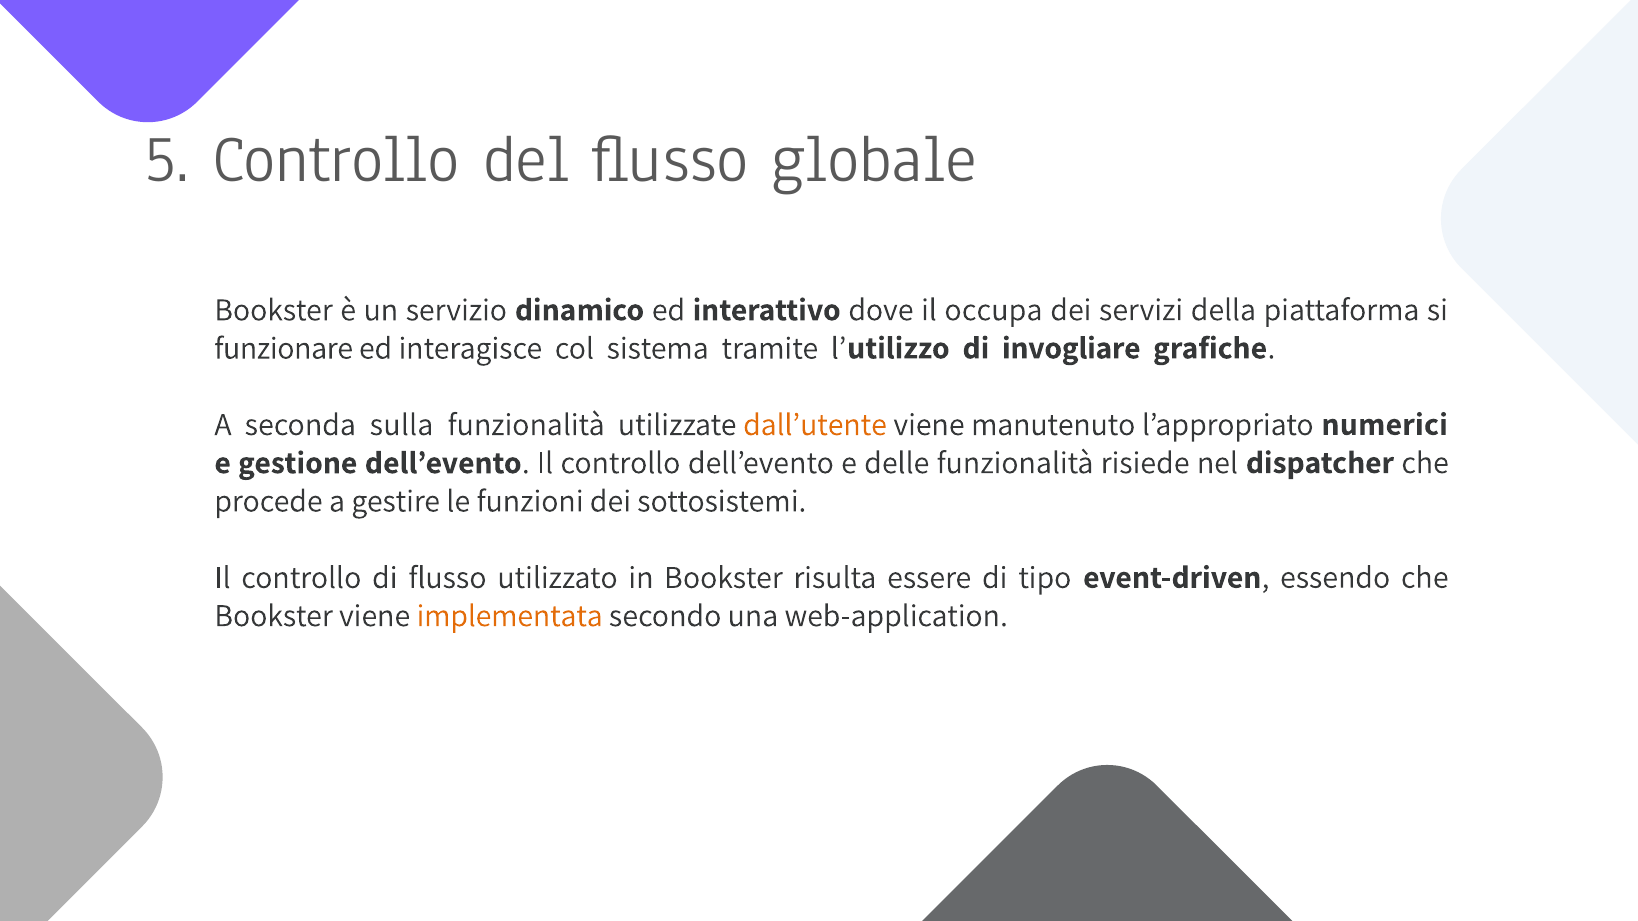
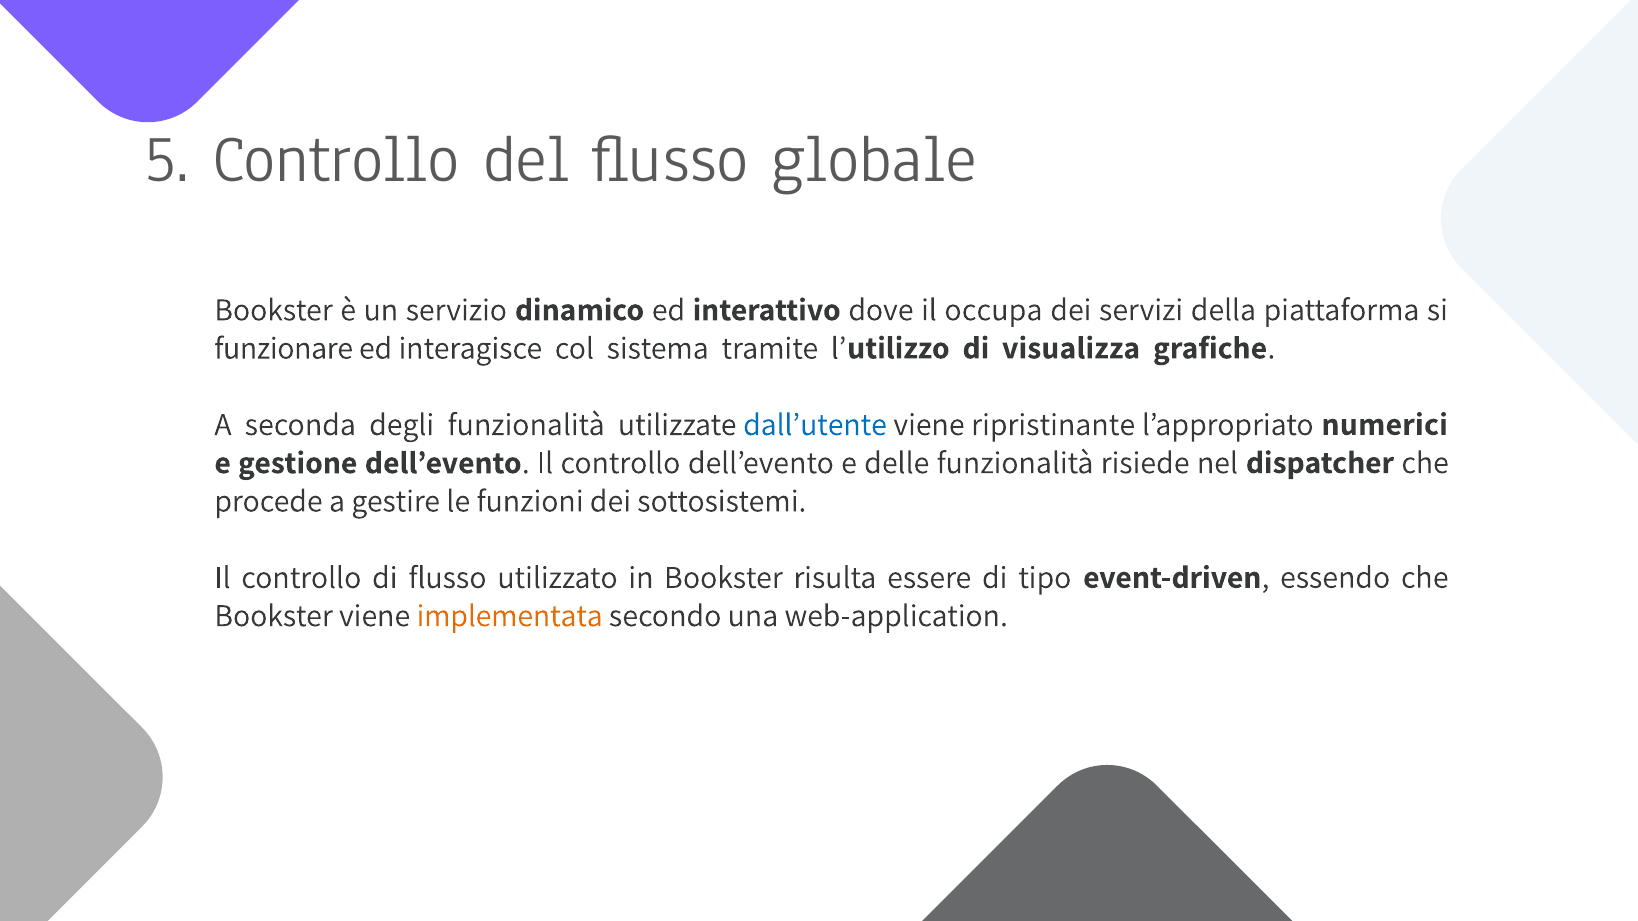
invogliare: invogliare -> visualizza (1071, 348)
sulla: sulla -> degli (402, 425)
dall’utente colour: orange -> blue (815, 425)
manutenuto: manutenuto -> ripristinante (1053, 425)
